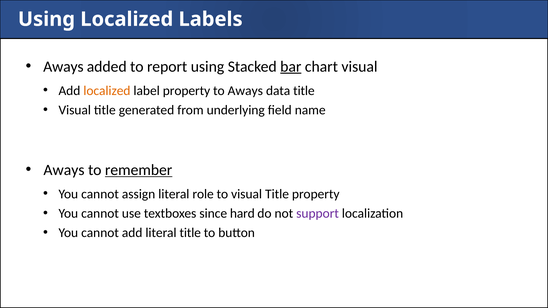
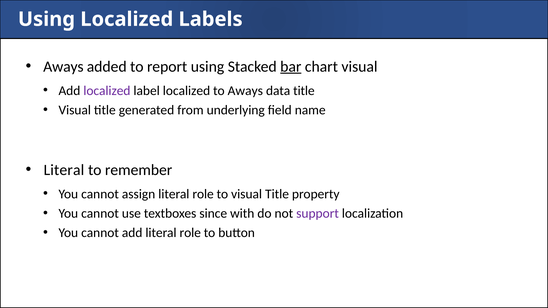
localized colour: orange -> purple (107, 91)
label property: property -> localized (186, 91)
Aways: Aways -> Literal (64, 170)
remember underline: present -> none (139, 170)
hard: hard -> with (242, 214)
add literal title: title -> role (190, 233)
